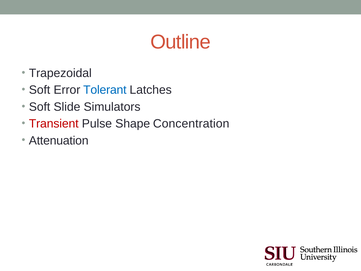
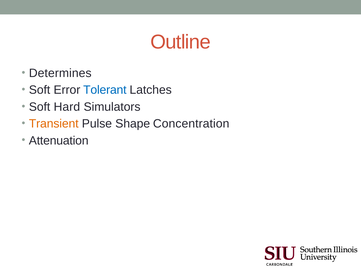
Trapezoidal: Trapezoidal -> Determines (60, 73)
Slide: Slide -> Hard (67, 107)
Transient colour: red -> orange (54, 124)
